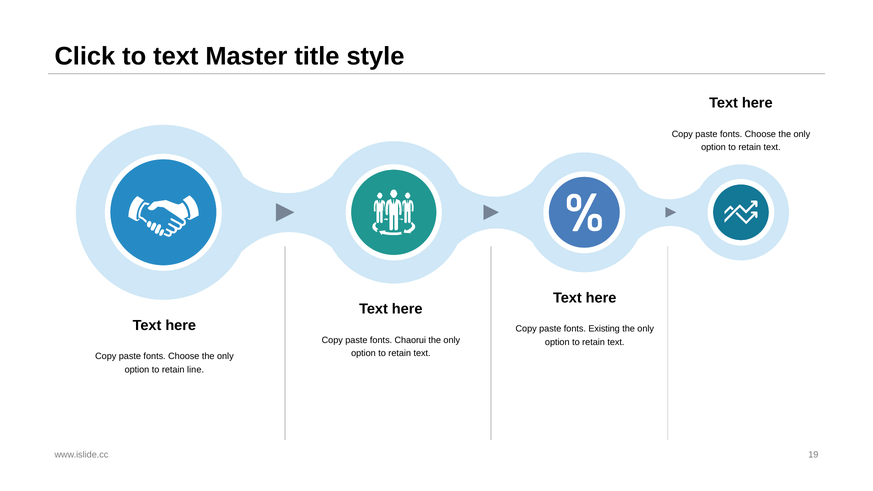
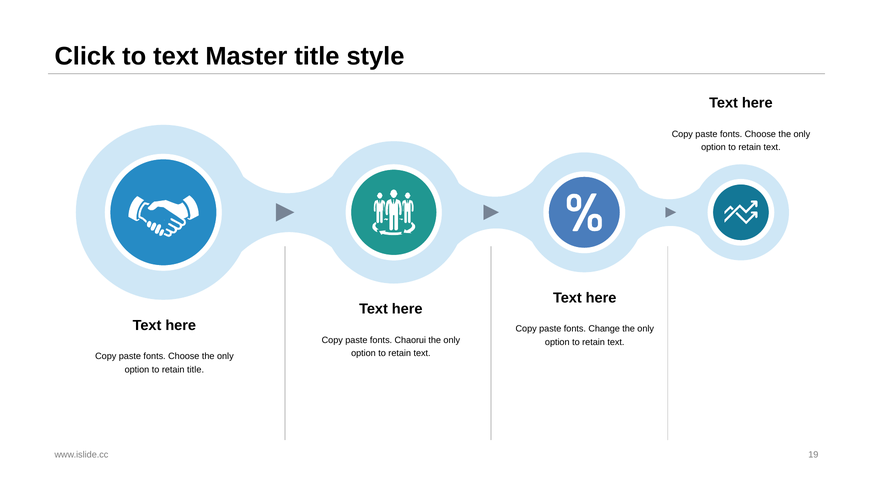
Existing: Existing -> Change (604, 329)
retain line: line -> title (196, 370)
